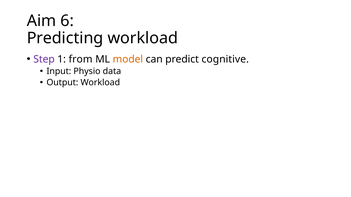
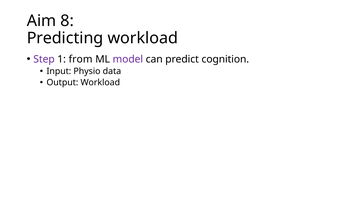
6: 6 -> 8 (67, 21)
model colour: orange -> purple (128, 59)
cognitive: cognitive -> cognition (225, 59)
